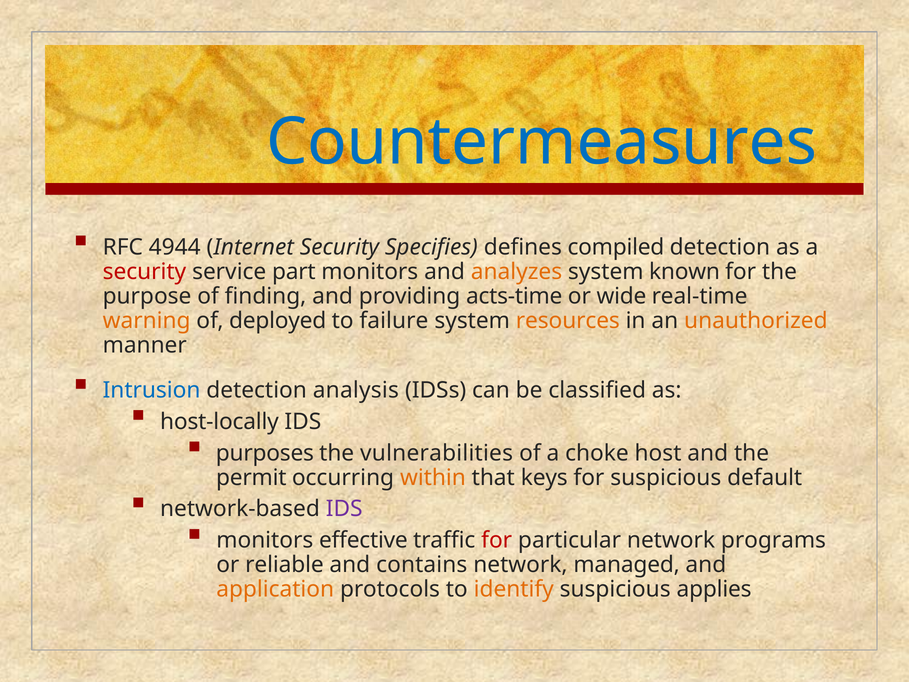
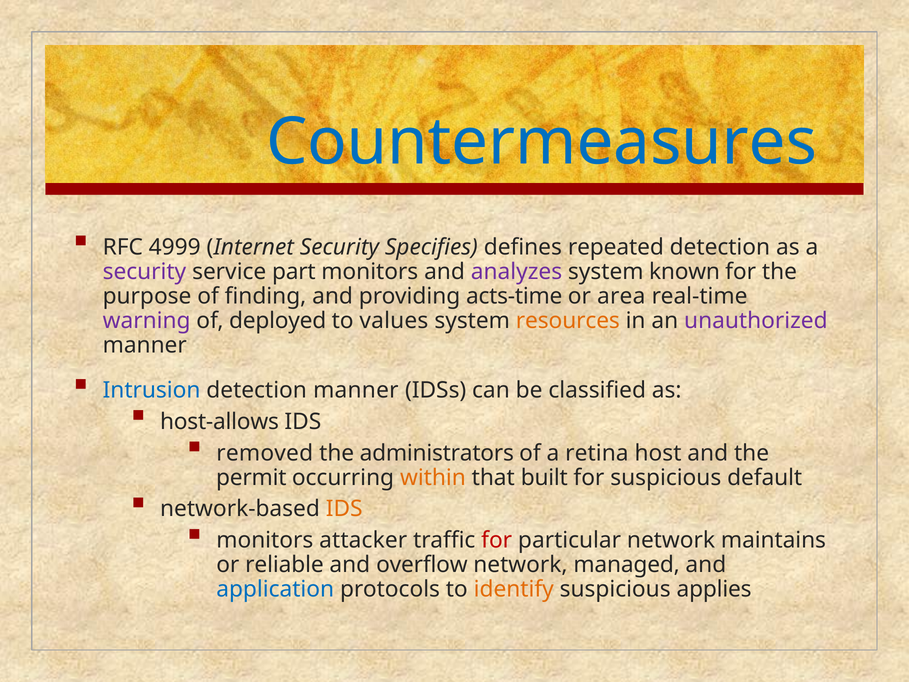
4944: 4944 -> 4999 (175, 247)
compiled: compiled -> repeated (616, 247)
security colour: red -> purple (144, 272)
analyzes colour: orange -> purple (516, 272)
wide: wide -> area (621, 296)
warning colour: orange -> purple (147, 321)
failure: failure -> values (394, 321)
unauthorized colour: orange -> purple (756, 321)
detection analysis: analysis -> manner (356, 390)
host-locally: host-locally -> host-allows (219, 422)
purposes: purposes -> removed (265, 453)
vulnerabilities: vulnerabilities -> administrators (437, 453)
choke: choke -> retina (597, 453)
keys: keys -> built (544, 477)
IDS colour: purple -> orange (344, 509)
effective: effective -> attacker (363, 540)
programs: programs -> maintains (773, 540)
contains: contains -> overflow (422, 565)
application colour: orange -> blue (275, 589)
